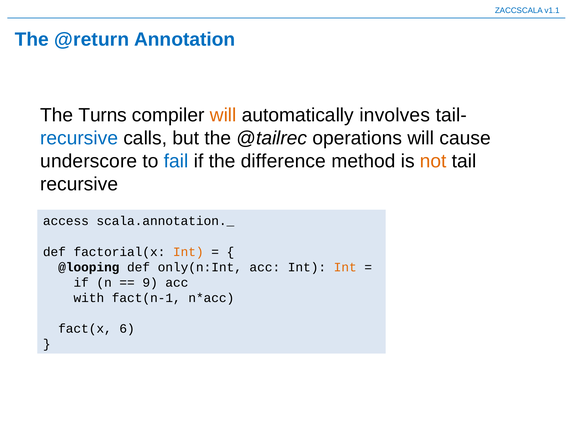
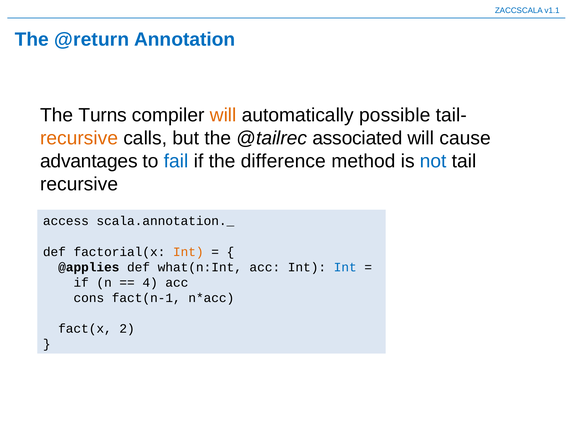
involves: involves -> possible (395, 115)
recursive colour: blue -> orange (79, 138)
operations: operations -> associated (357, 138)
underscore: underscore -> advantages (89, 161)
not colour: orange -> blue (433, 161)
@looping: @looping -> @applies (89, 267)
only(n:Int: only(n:Int -> what(n:Int (200, 267)
Int colour: orange -> blue (345, 267)
9: 9 -> 4 (150, 283)
with: with -> cons (89, 298)
6: 6 -> 2 (127, 329)
